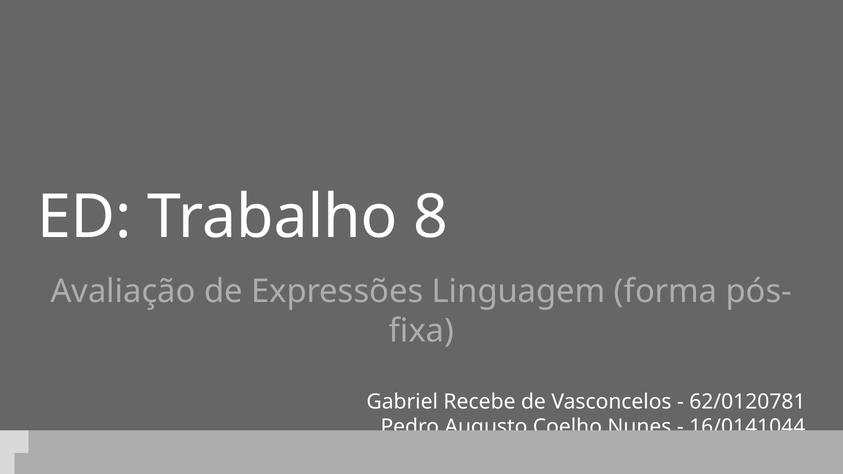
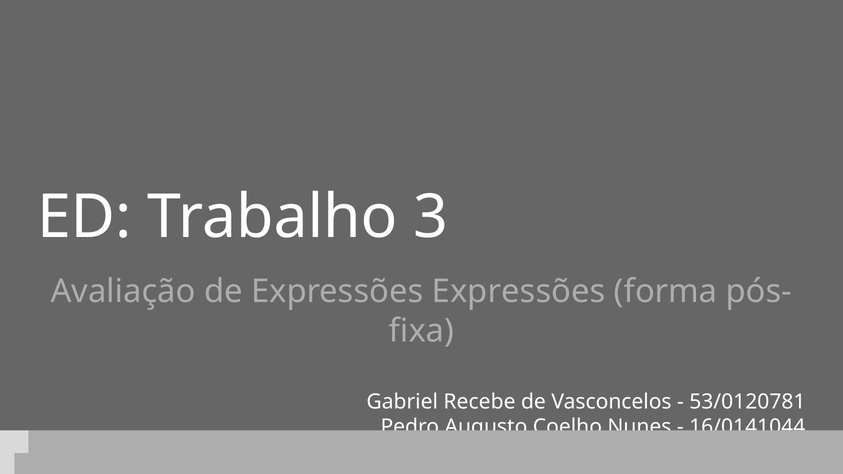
8: 8 -> 3 (431, 217)
Expressões Linguagem: Linguagem -> Expressões (519, 292)
62/0120781: 62/0120781 -> 53/0120781 (747, 402)
